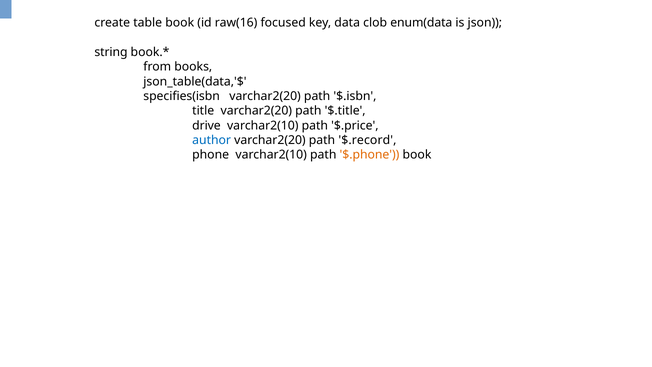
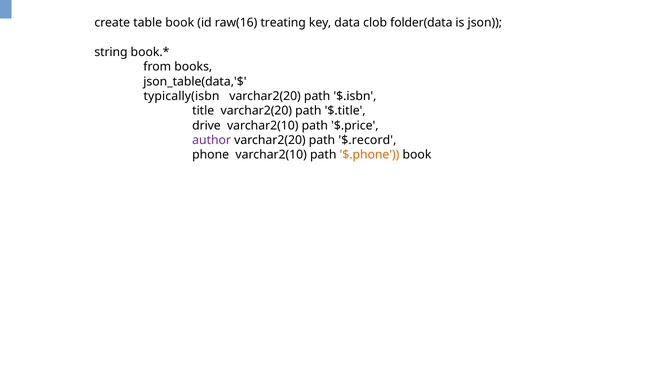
focused: focused -> treating (283, 23)
enum(data: enum(data -> folder(data (421, 23)
specifies(isbn: specifies(isbn -> typically(isbn (181, 96)
author colour: blue -> purple (212, 140)
